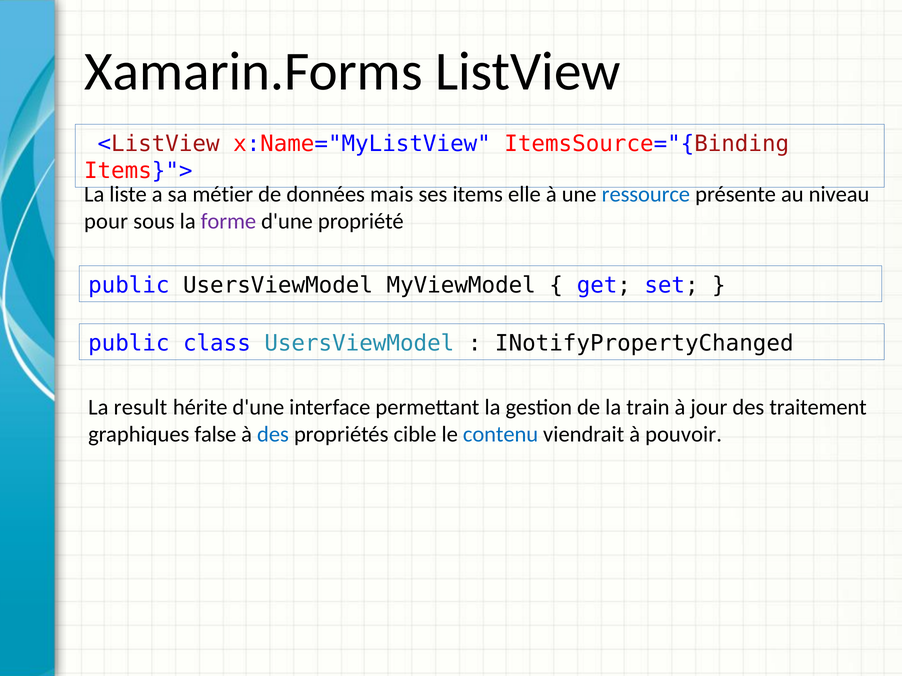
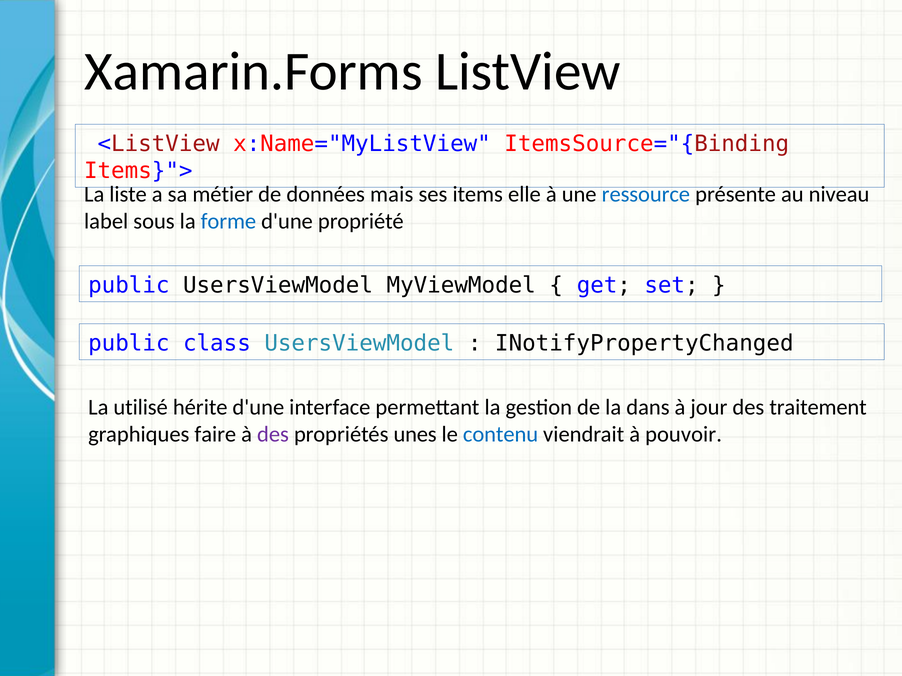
pour: pour -> label (106, 221)
forme colour: purple -> blue (228, 221)
result: result -> utilisé (141, 407)
train: train -> dans (648, 407)
false: false -> faire (215, 435)
des colour: blue -> purple (273, 435)
cible: cible -> unes (415, 435)
